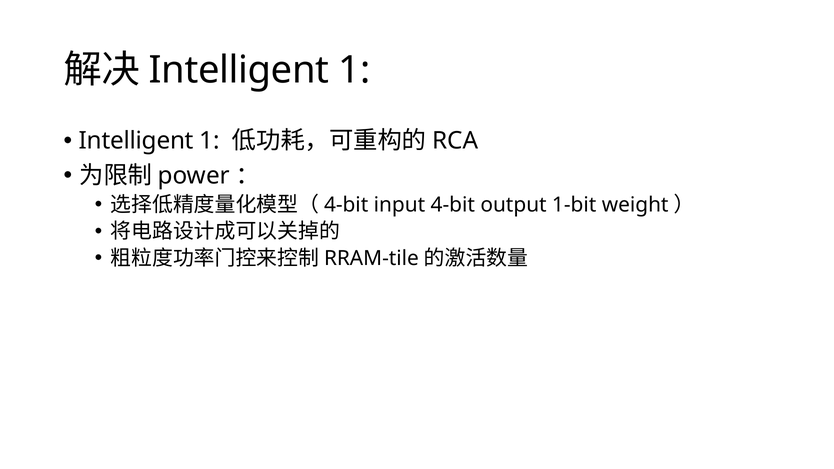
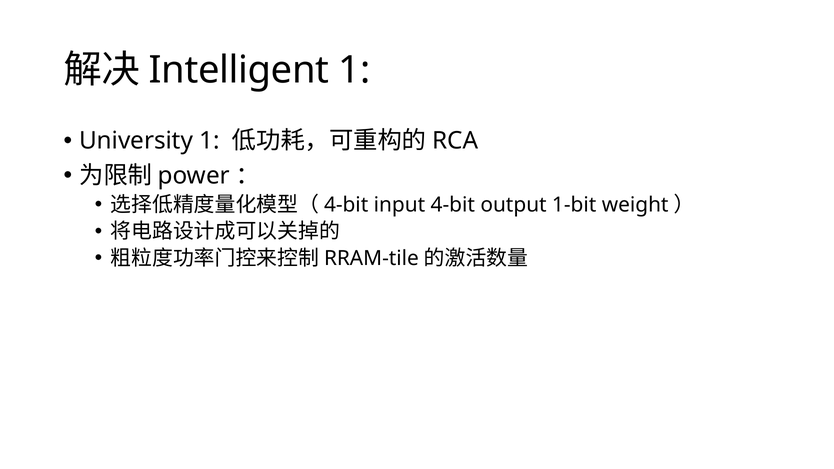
Intelligent: Intelligent -> University (136, 141)
